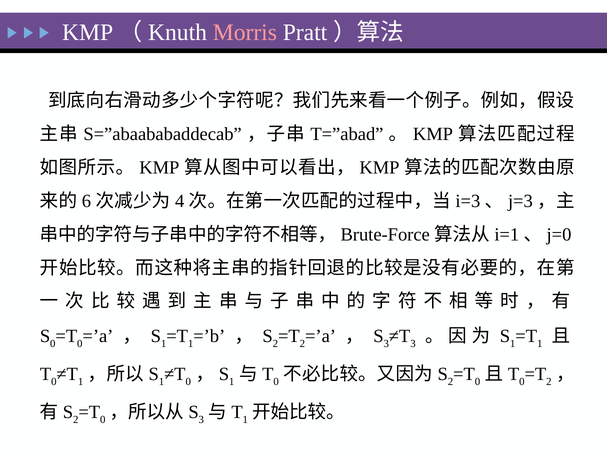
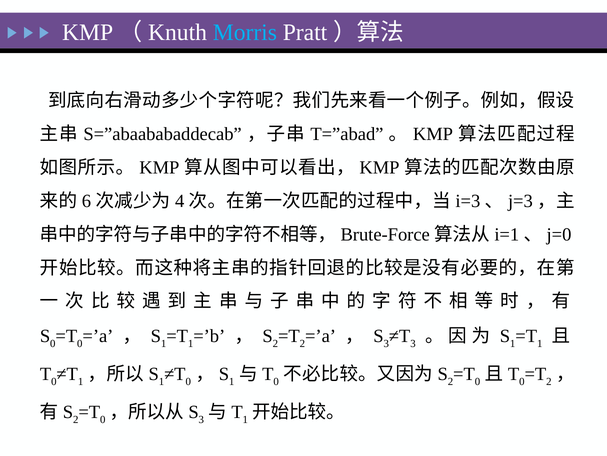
Morris colour: pink -> light blue (245, 32)
